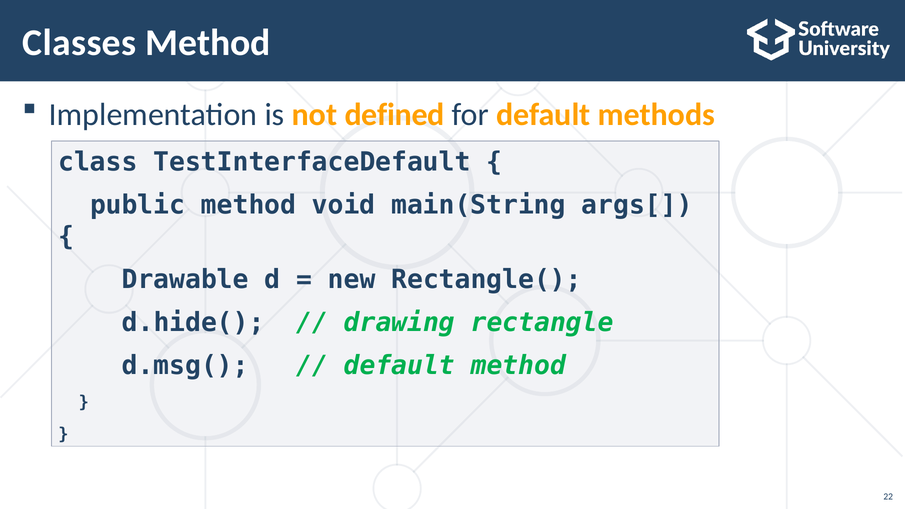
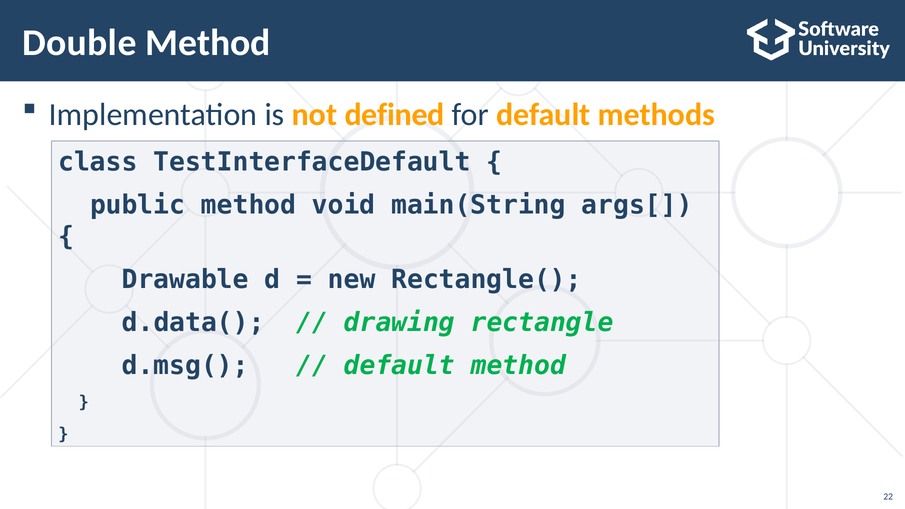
Classes: Classes -> Double (79, 43)
d.hide(: d.hide( -> d.data( (193, 323)
